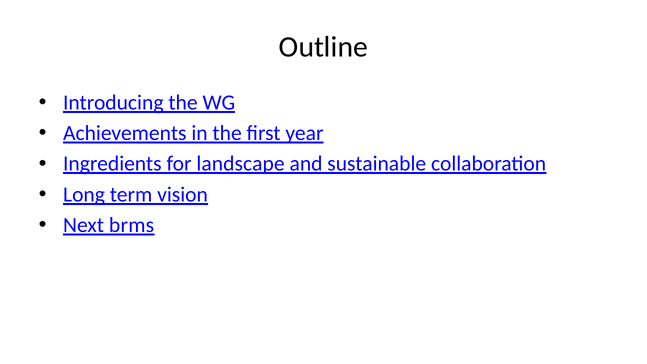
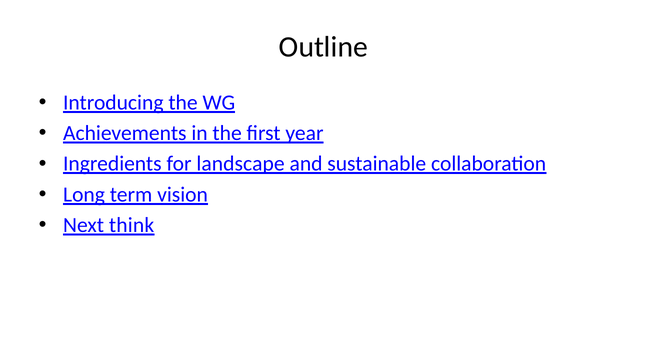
brms: brms -> think (132, 225)
